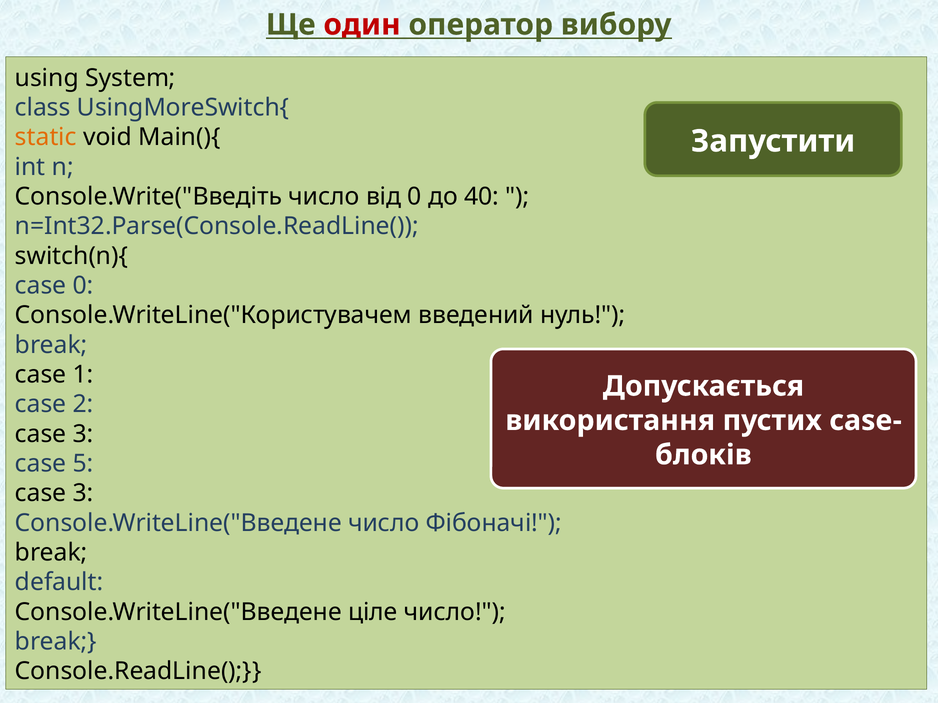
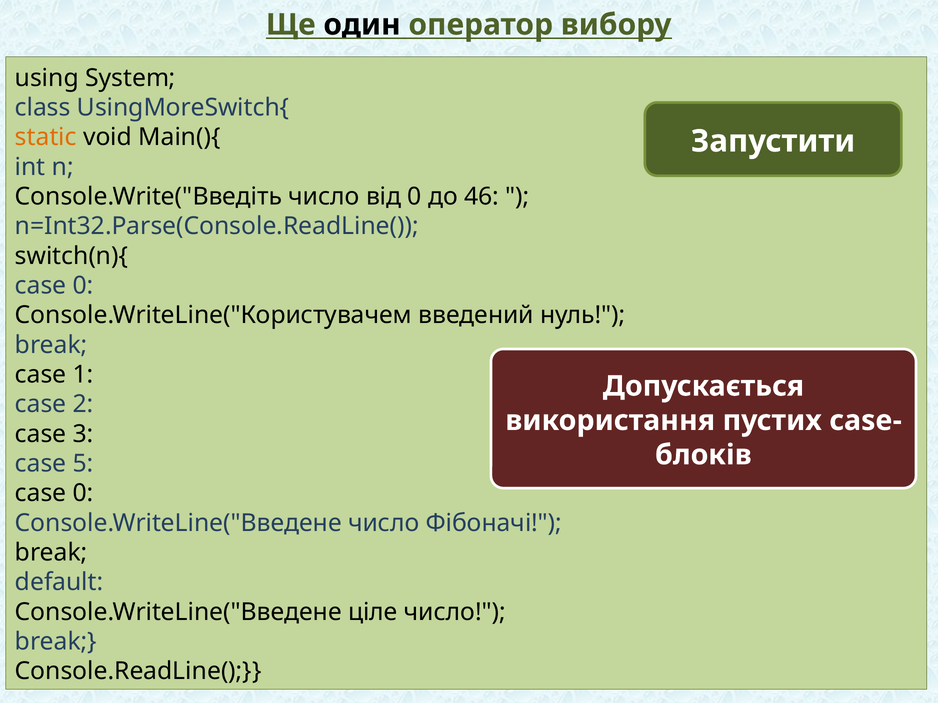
один colour: red -> black (362, 25)
40: 40 -> 46 (482, 197)
3: 3 -> 0 (83, 494)
